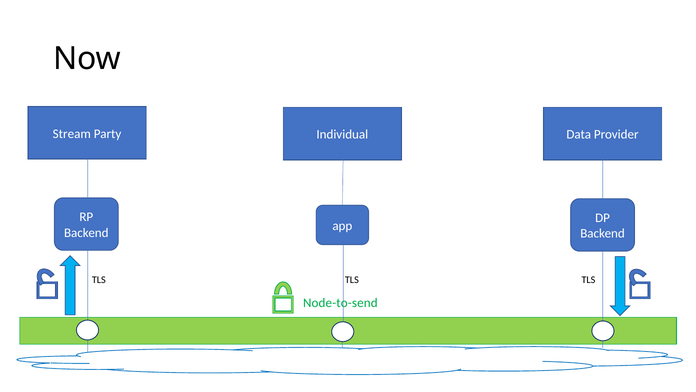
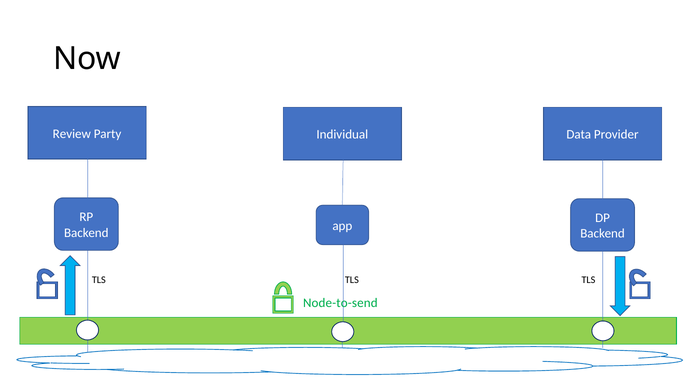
Stream: Stream -> Review (72, 134)
